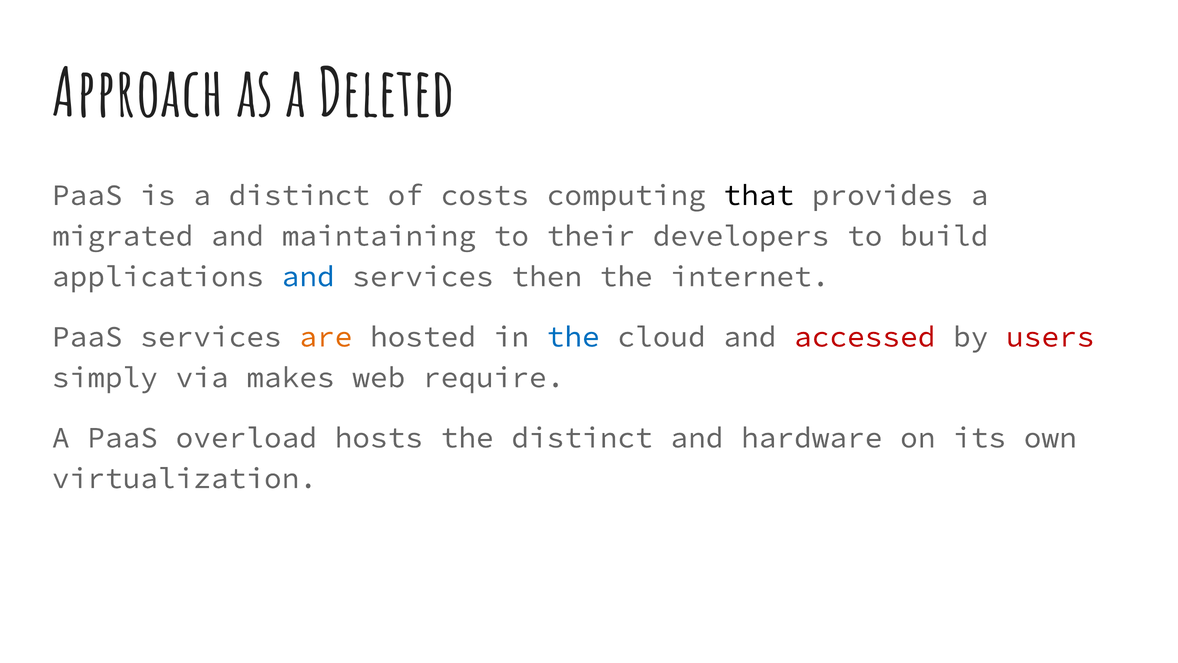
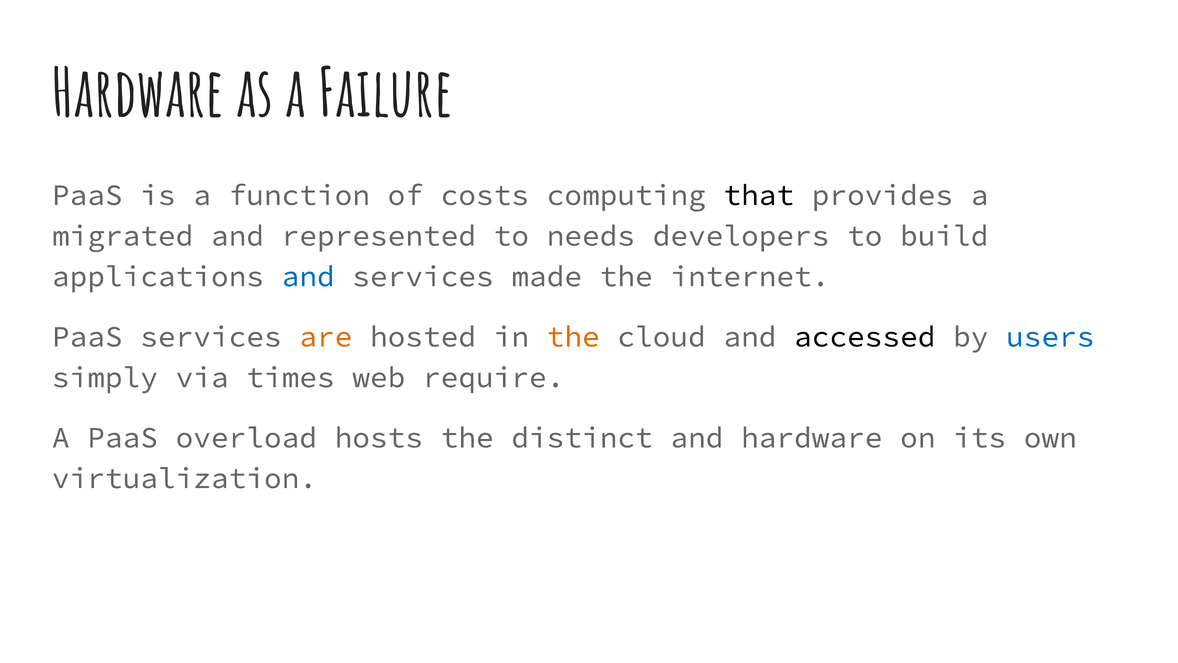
Approach: Approach -> Hardware (138, 94)
Deleted: Deleted -> Failure (386, 94)
a distinct: distinct -> function (299, 195)
maintaining: maintaining -> represented (379, 236)
their: their -> needs (591, 236)
then: then -> made (547, 276)
the colour: blue -> orange (573, 337)
accessed colour: red -> black (865, 337)
users colour: red -> blue (1050, 337)
makes: makes -> times (290, 377)
